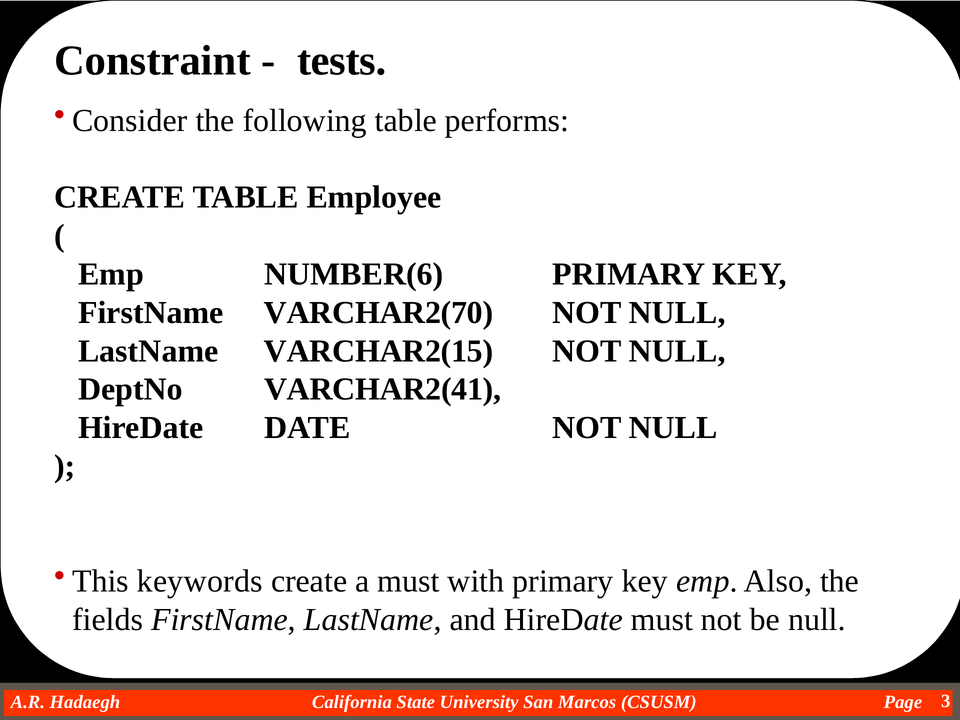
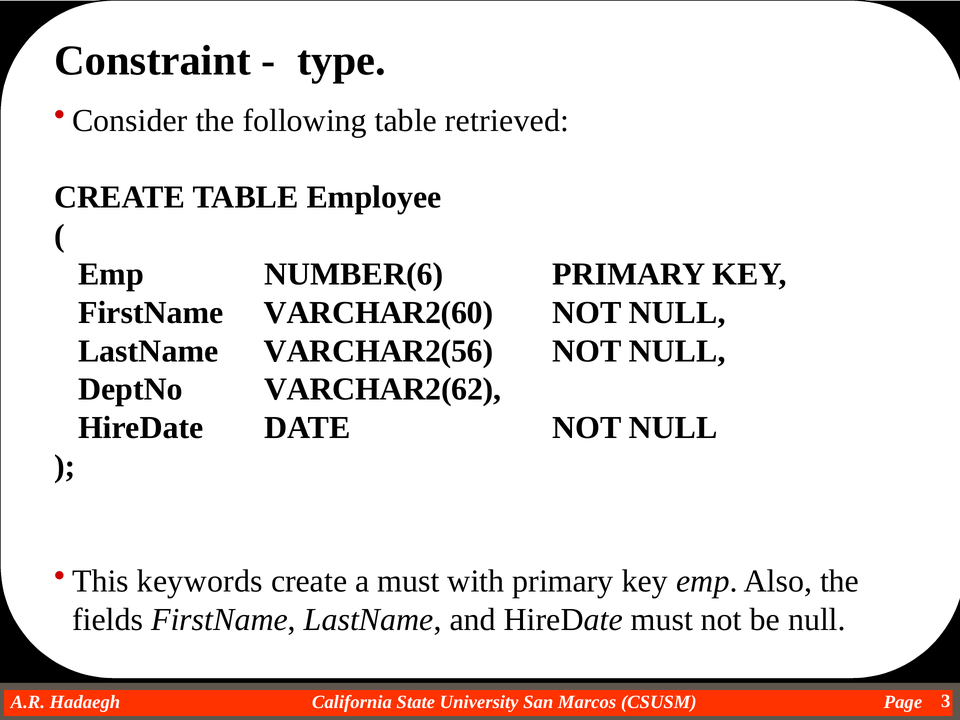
tests: tests -> type (341, 60)
performs: performs -> retrieved (507, 121)
VARCHAR2(70: VARCHAR2(70 -> VARCHAR2(60 (379, 313)
VARCHAR2(15: VARCHAR2(15 -> VARCHAR2(56 (379, 351)
VARCHAR2(41: VARCHAR2(41 -> VARCHAR2(62 (383, 389)
